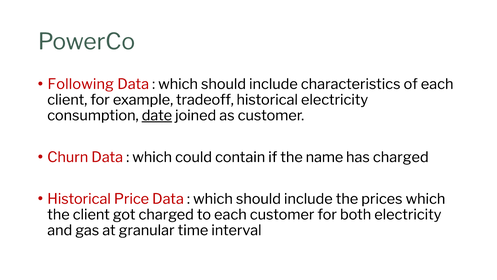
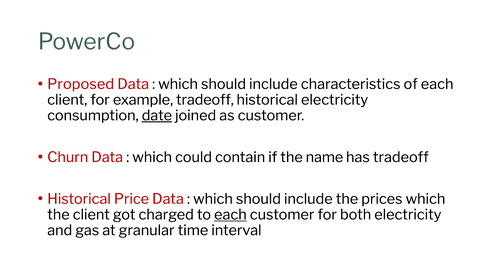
Following: Following -> Proposed (81, 84)
has charged: charged -> tradeoff (401, 157)
each underline: none -> present (230, 214)
